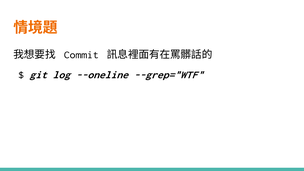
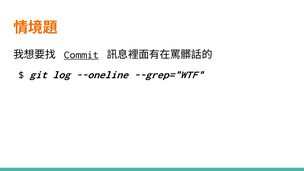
Commit underline: none -> present (81, 55)
